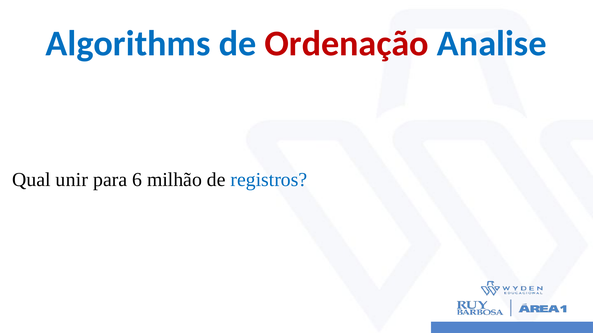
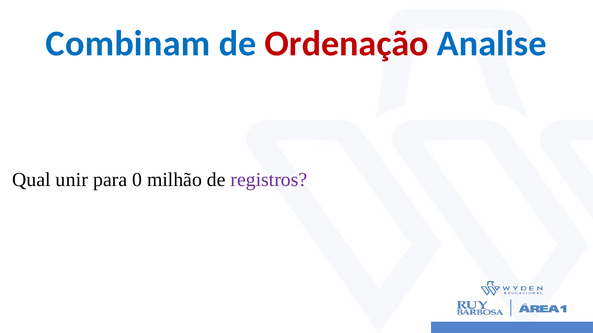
Algorithms: Algorithms -> Combinam (128, 44)
6: 6 -> 0 (137, 180)
registros colour: blue -> purple (269, 180)
